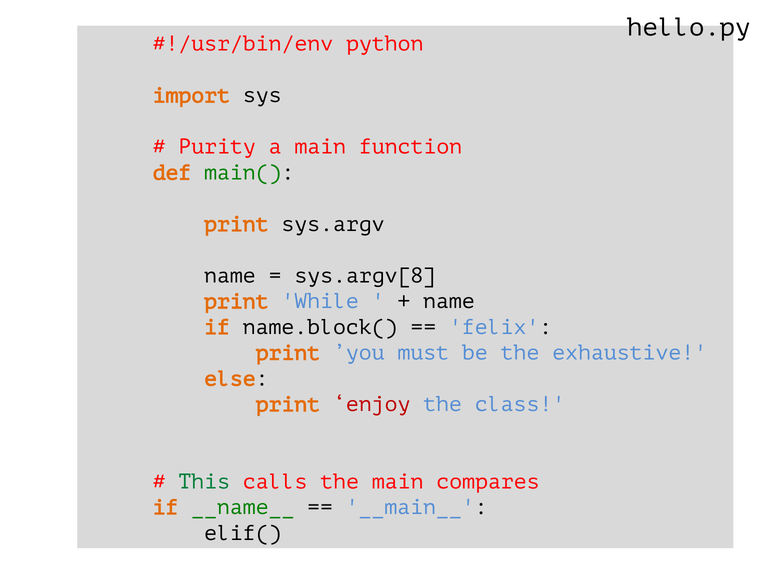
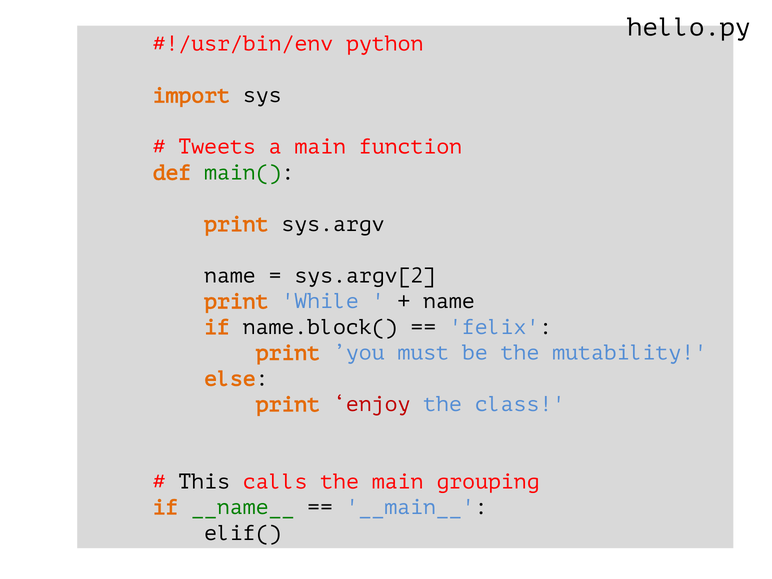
Purity: Purity -> Tweets (217, 147)
sys.argv[8: sys.argv[8 -> sys.argv[2 (365, 276)
exhaustive: exhaustive -> mutability (630, 353)
This colour: green -> black (204, 482)
compares: compares -> grouping (488, 482)
